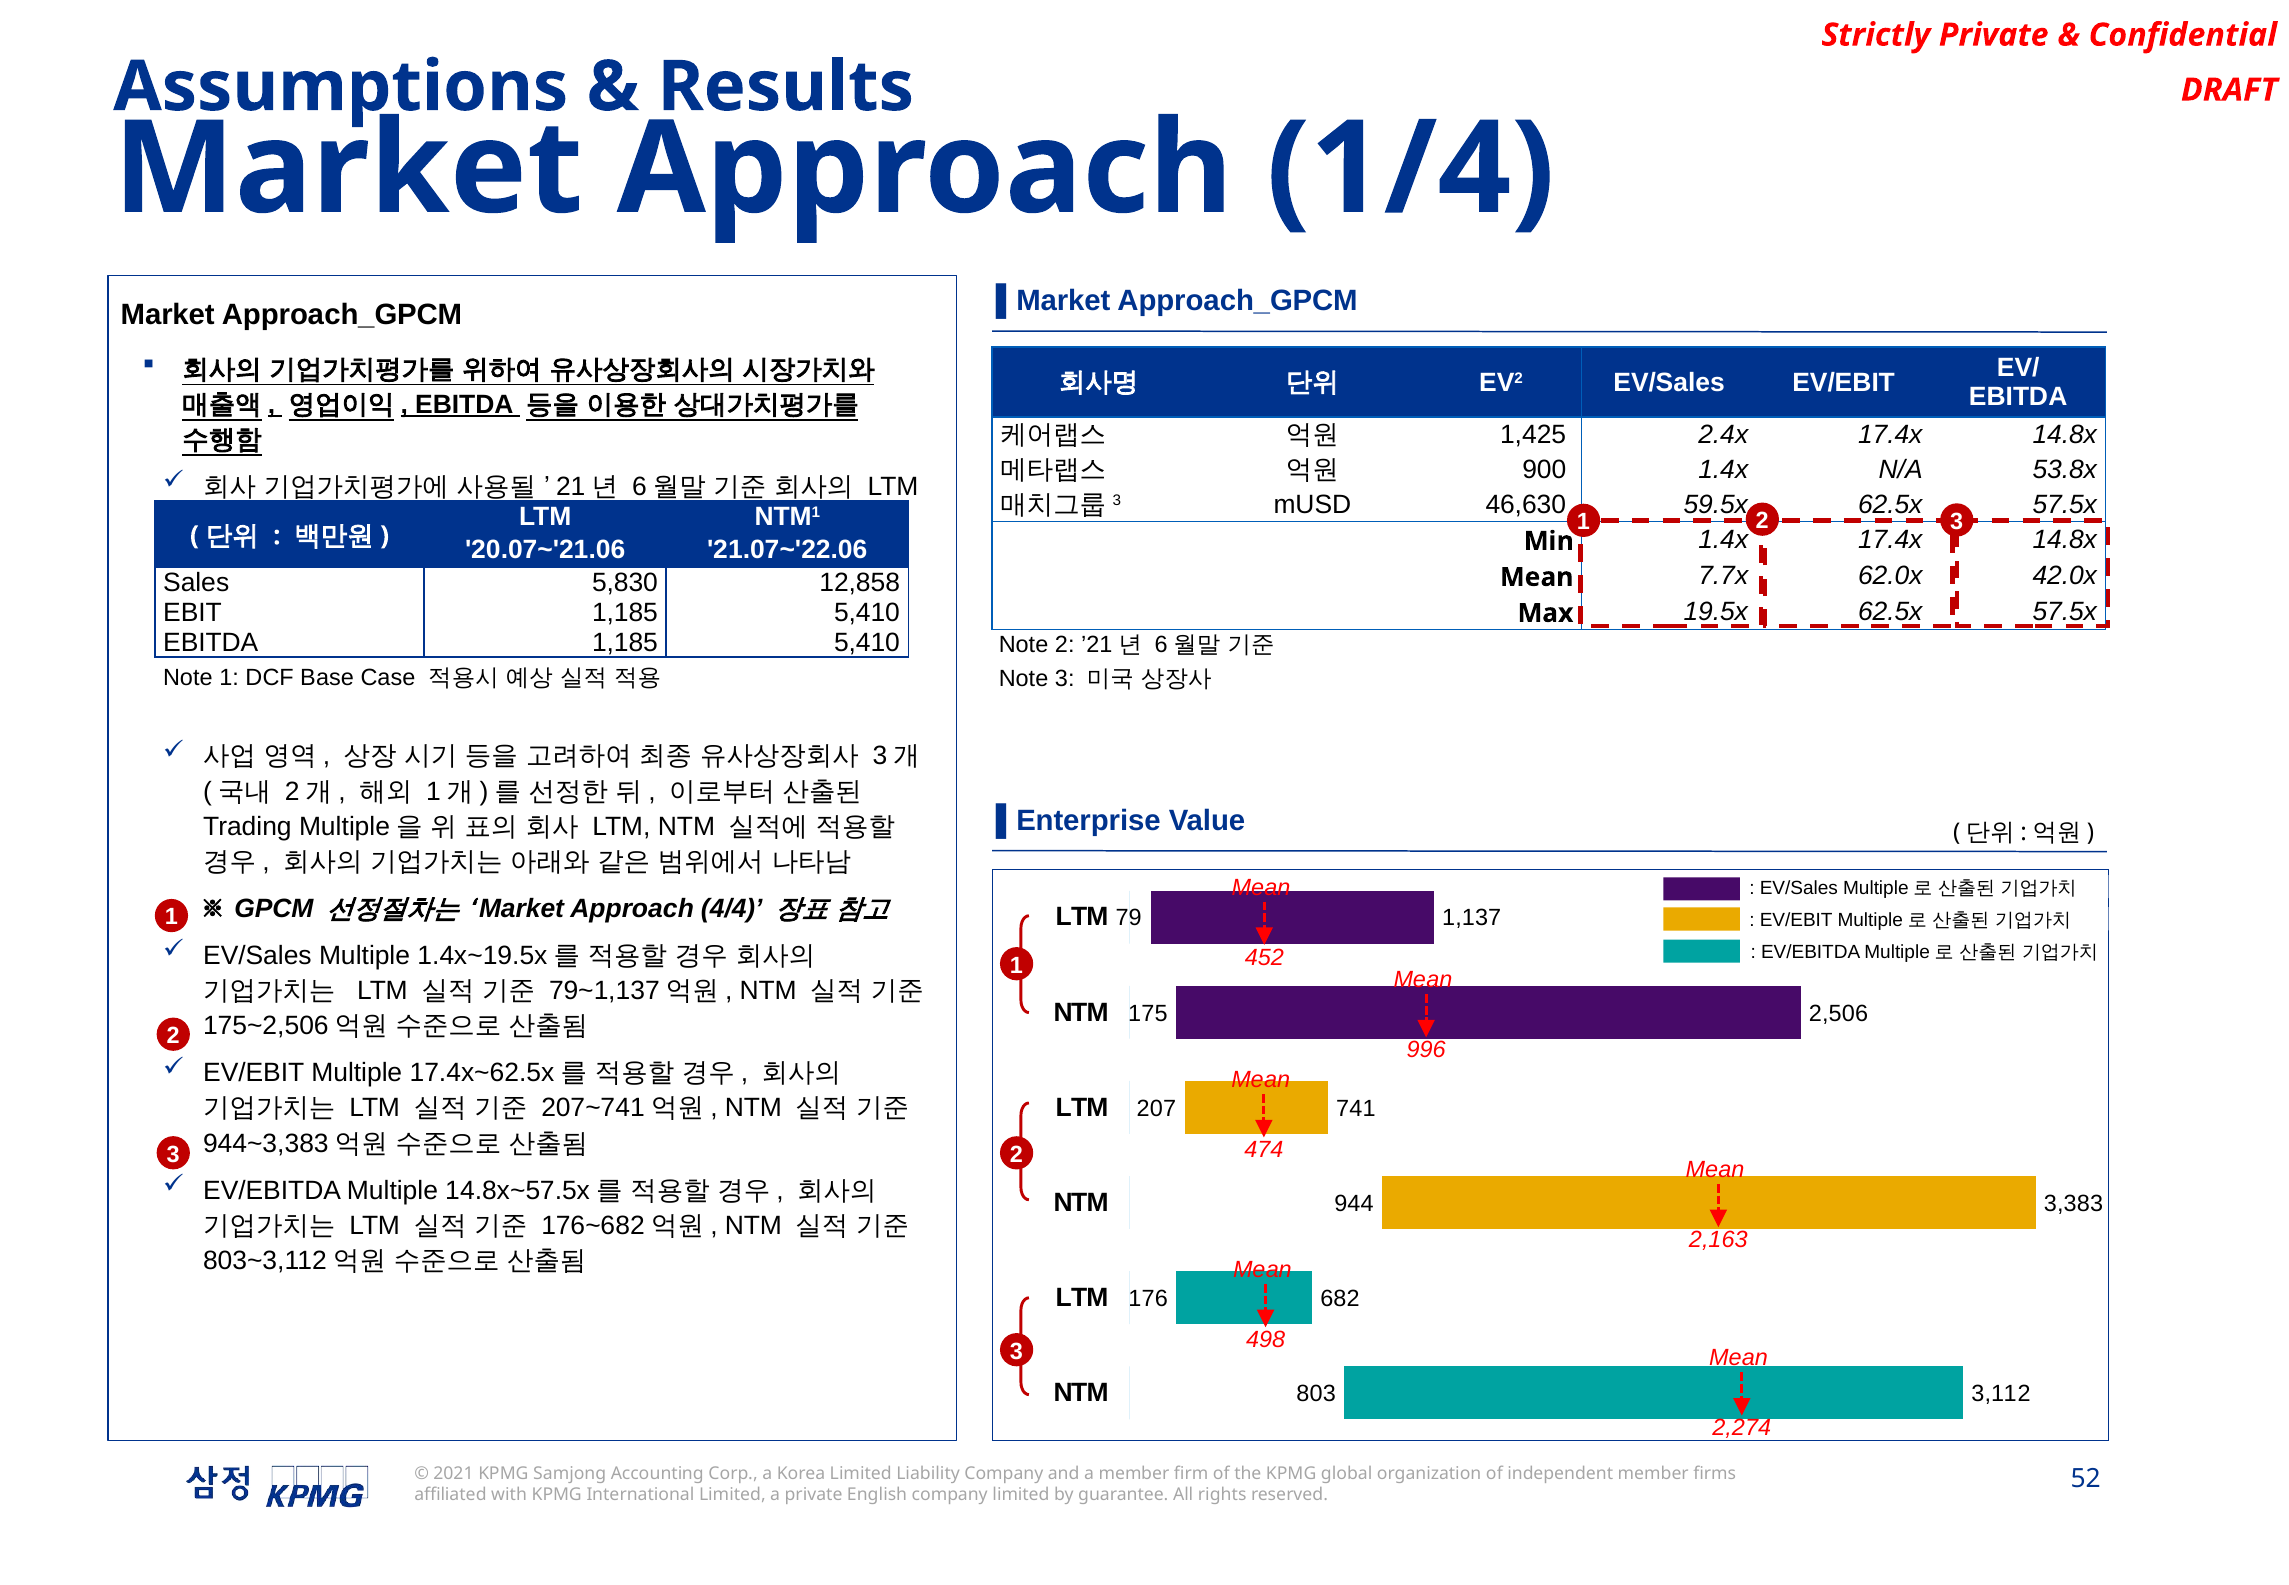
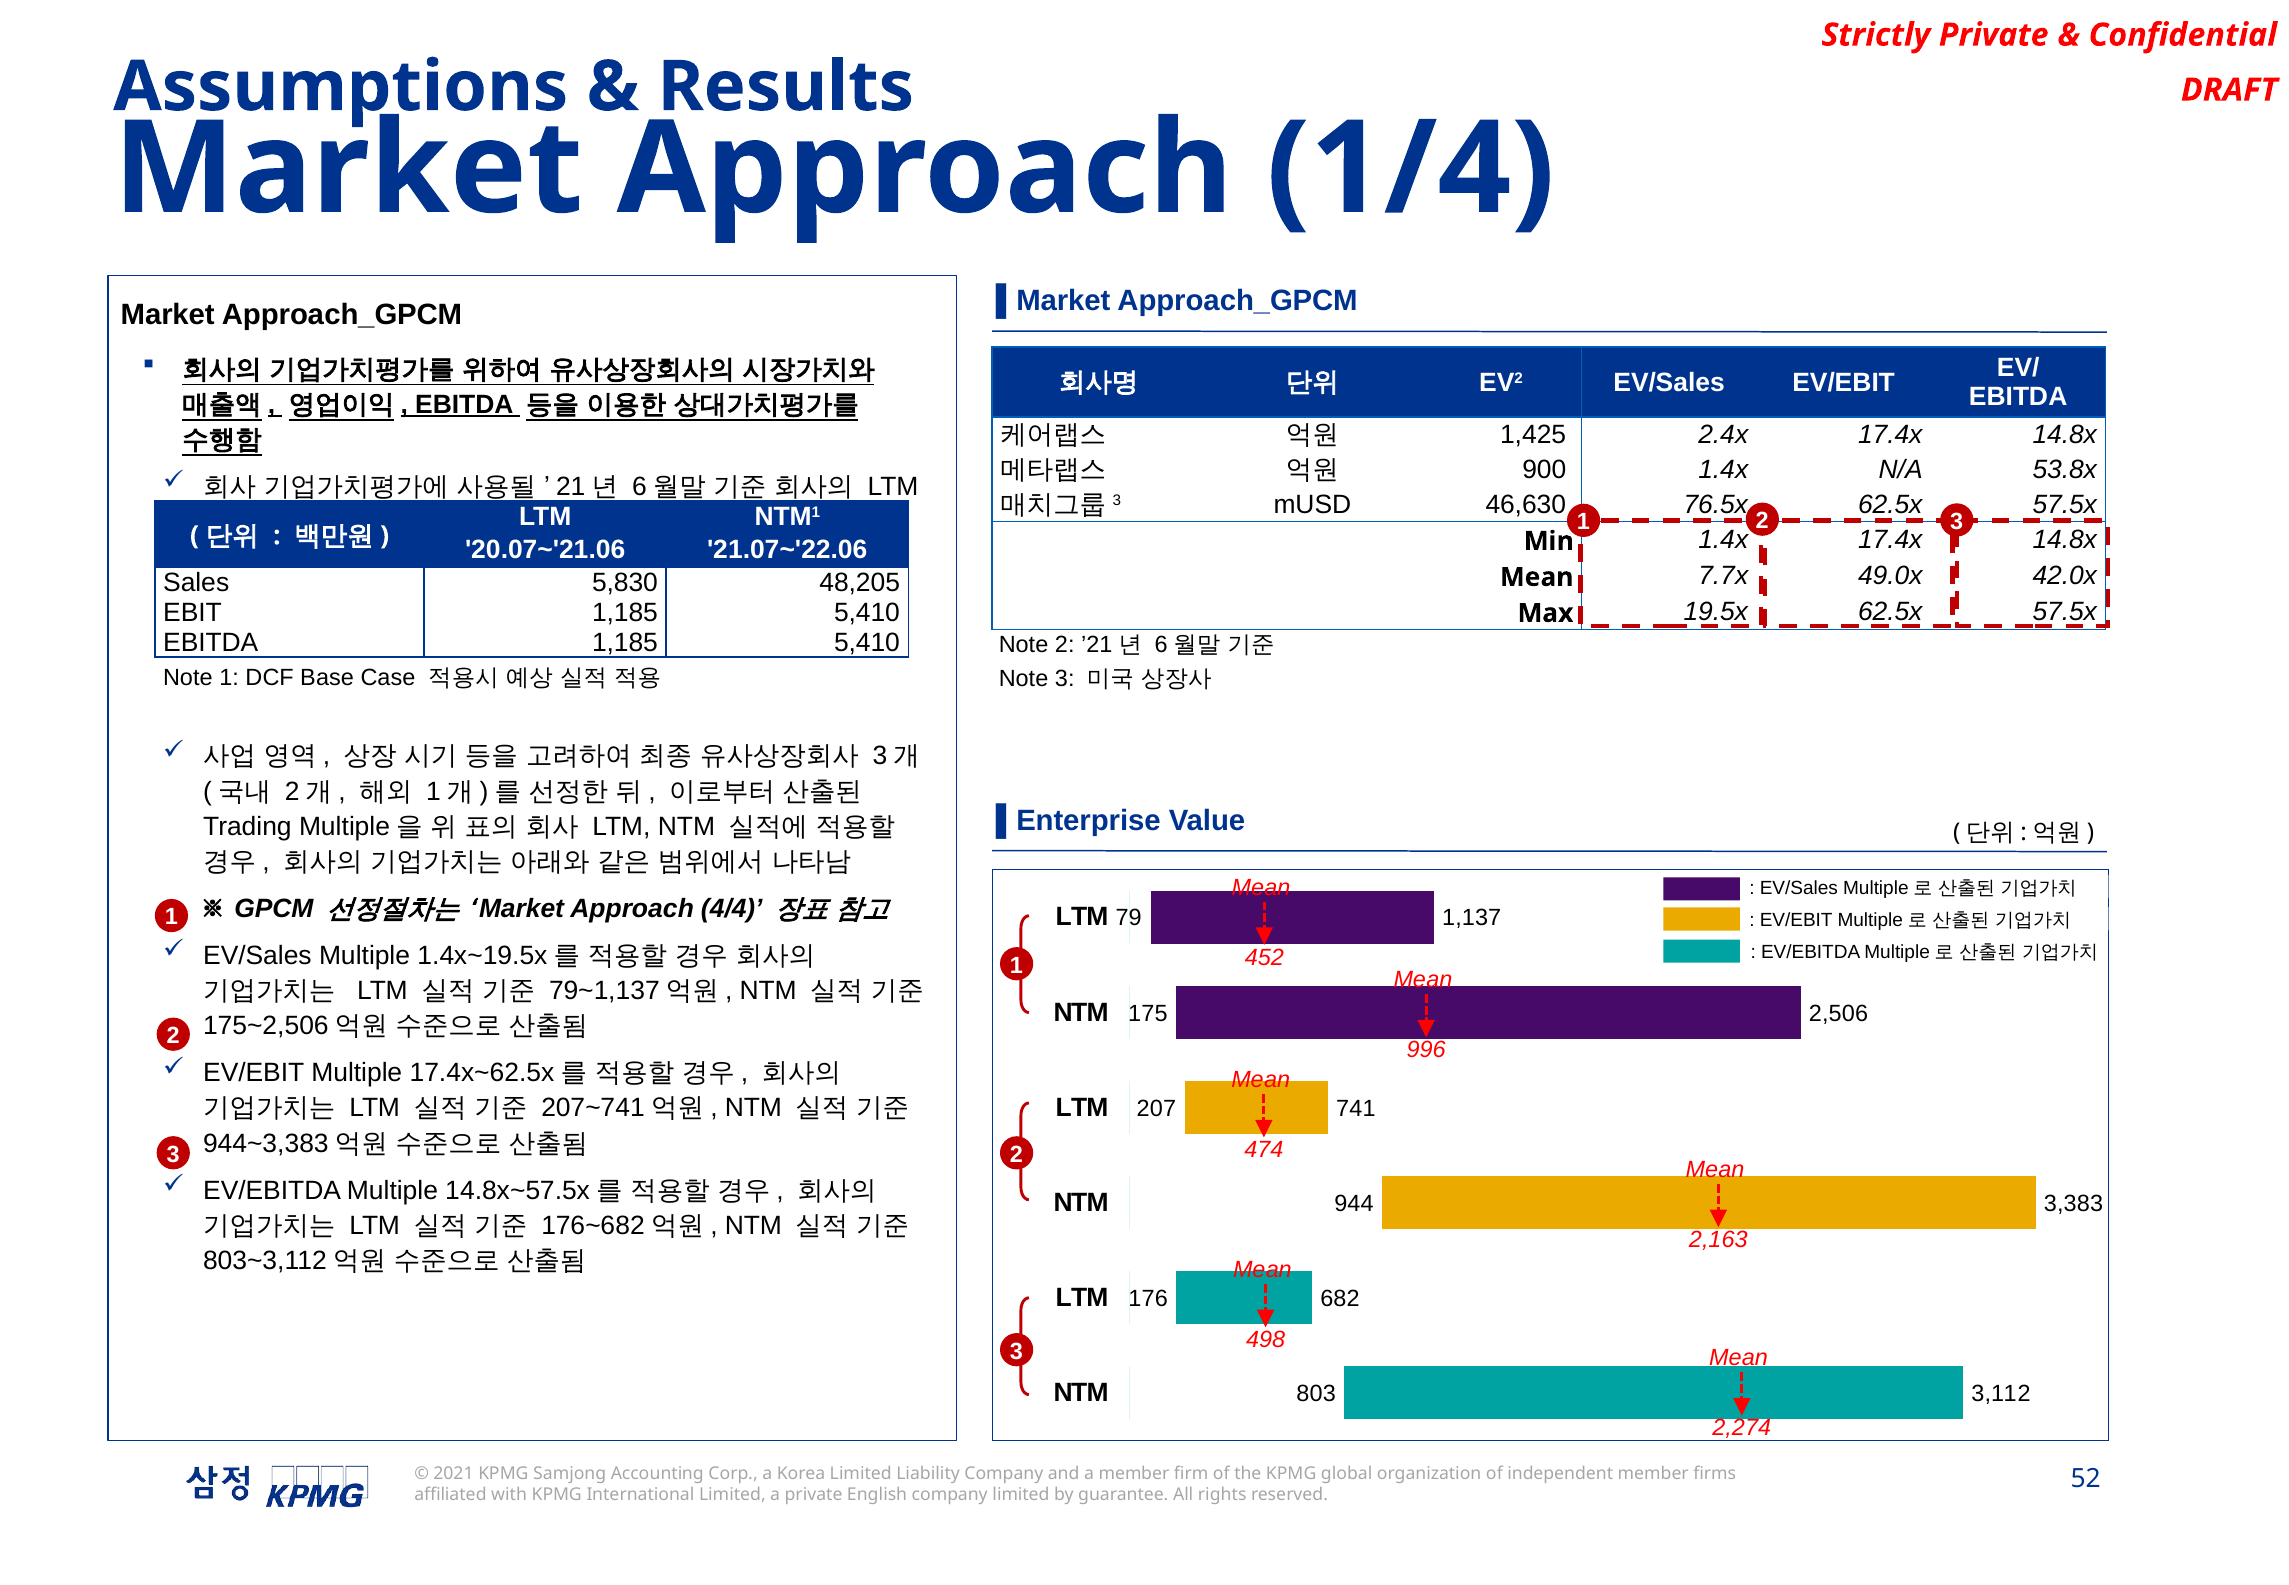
59.5x: 59.5x -> 76.5x (1716, 505)
12,858: 12,858 -> 48,205 (860, 582)
62.0x: 62.0x -> 49.0x (1890, 576)
